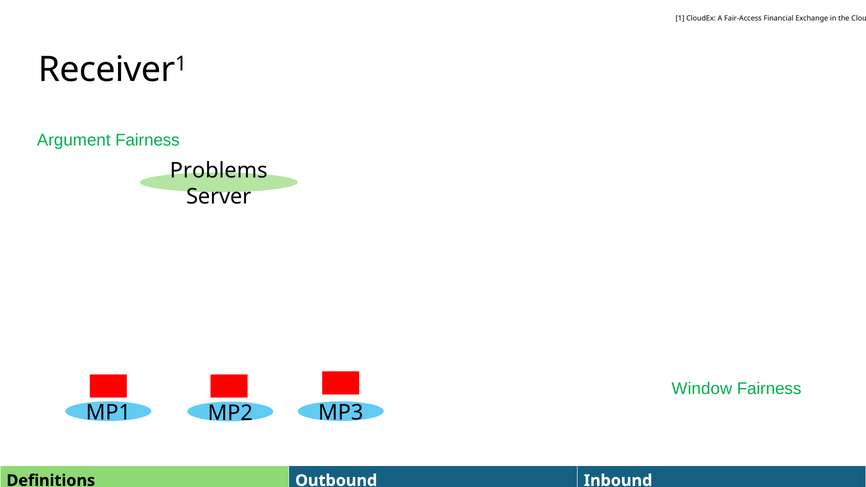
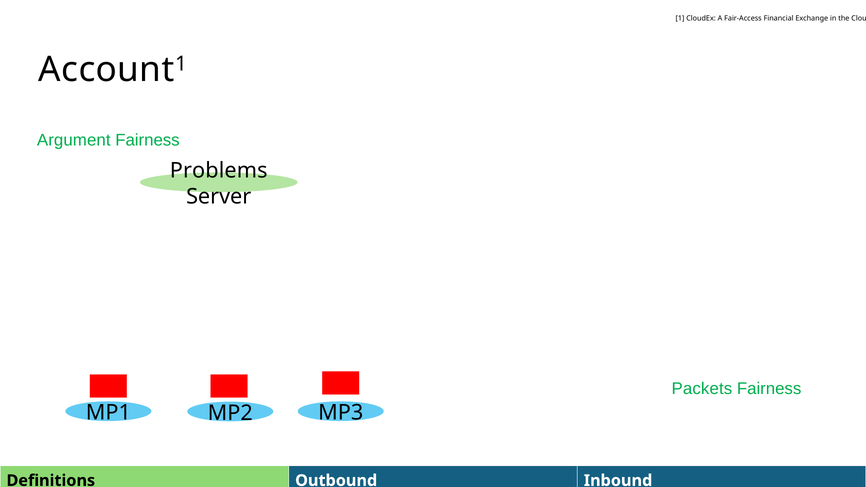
Receiver: Receiver -> Account (106, 70)
Window: Window -> Packets (702, 389)
